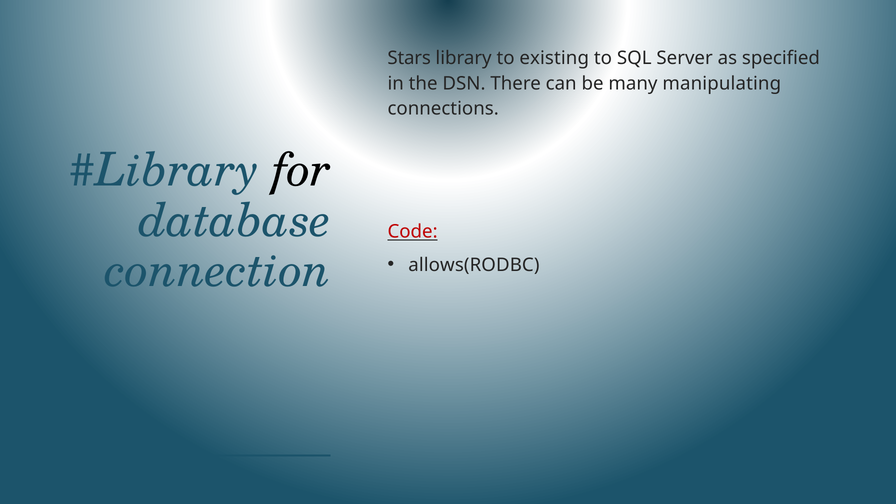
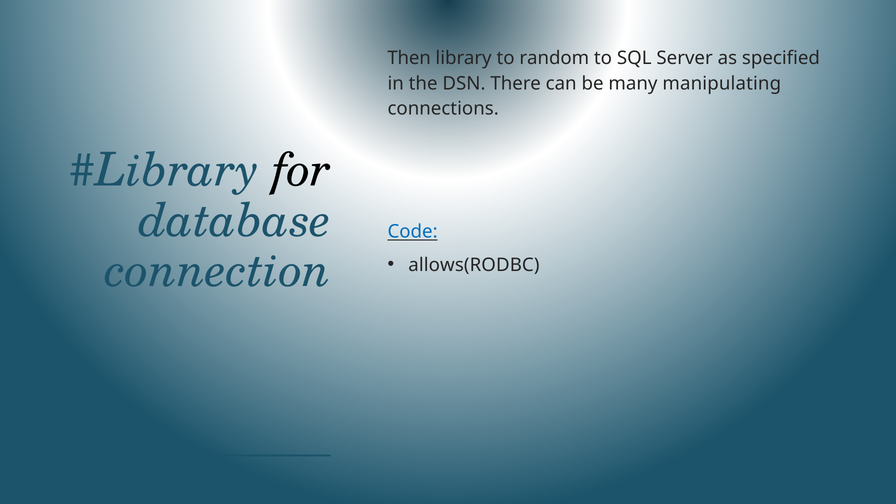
Stars: Stars -> Then (409, 58)
existing: existing -> random (554, 58)
Code colour: red -> blue (413, 231)
